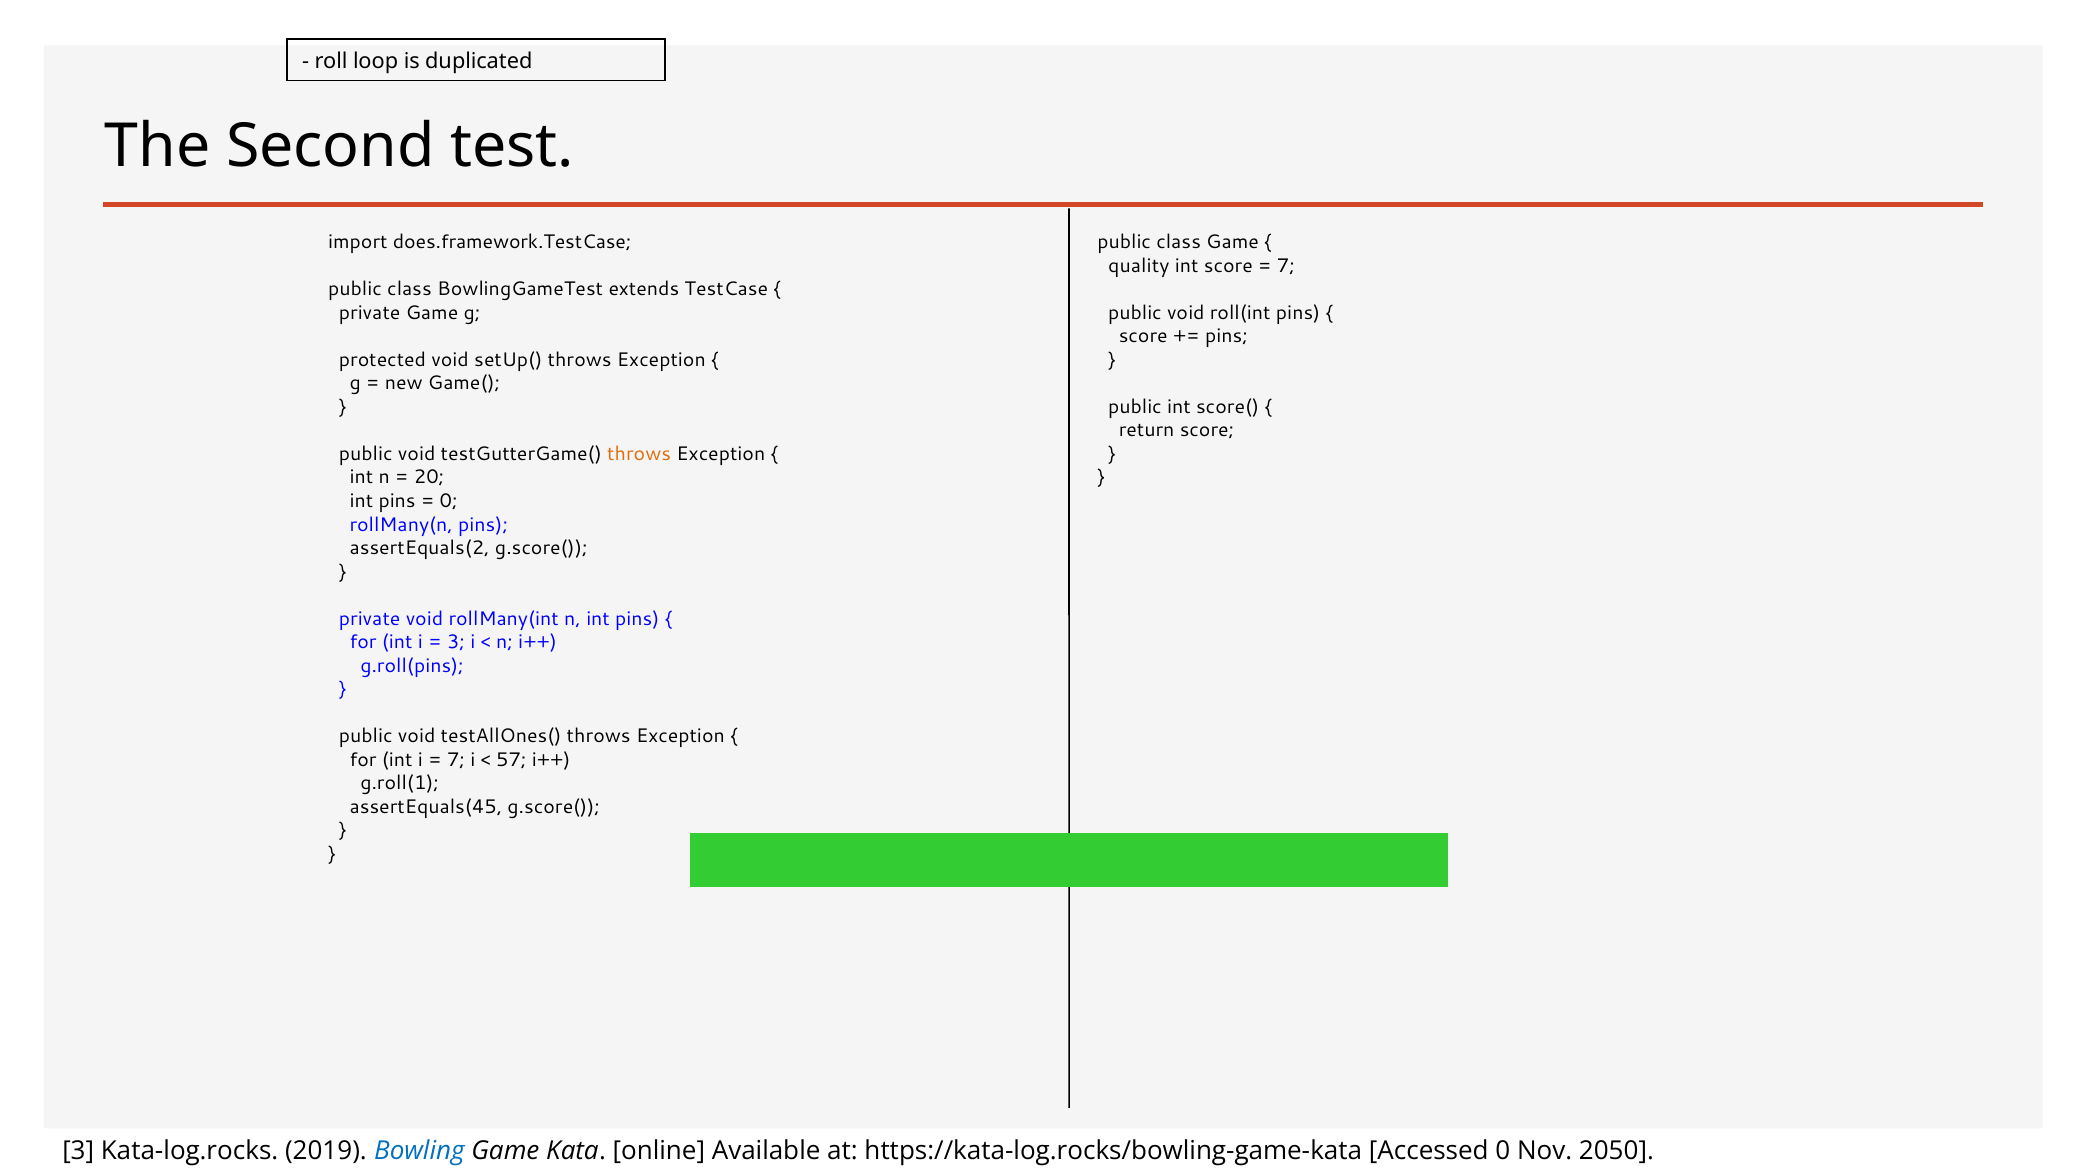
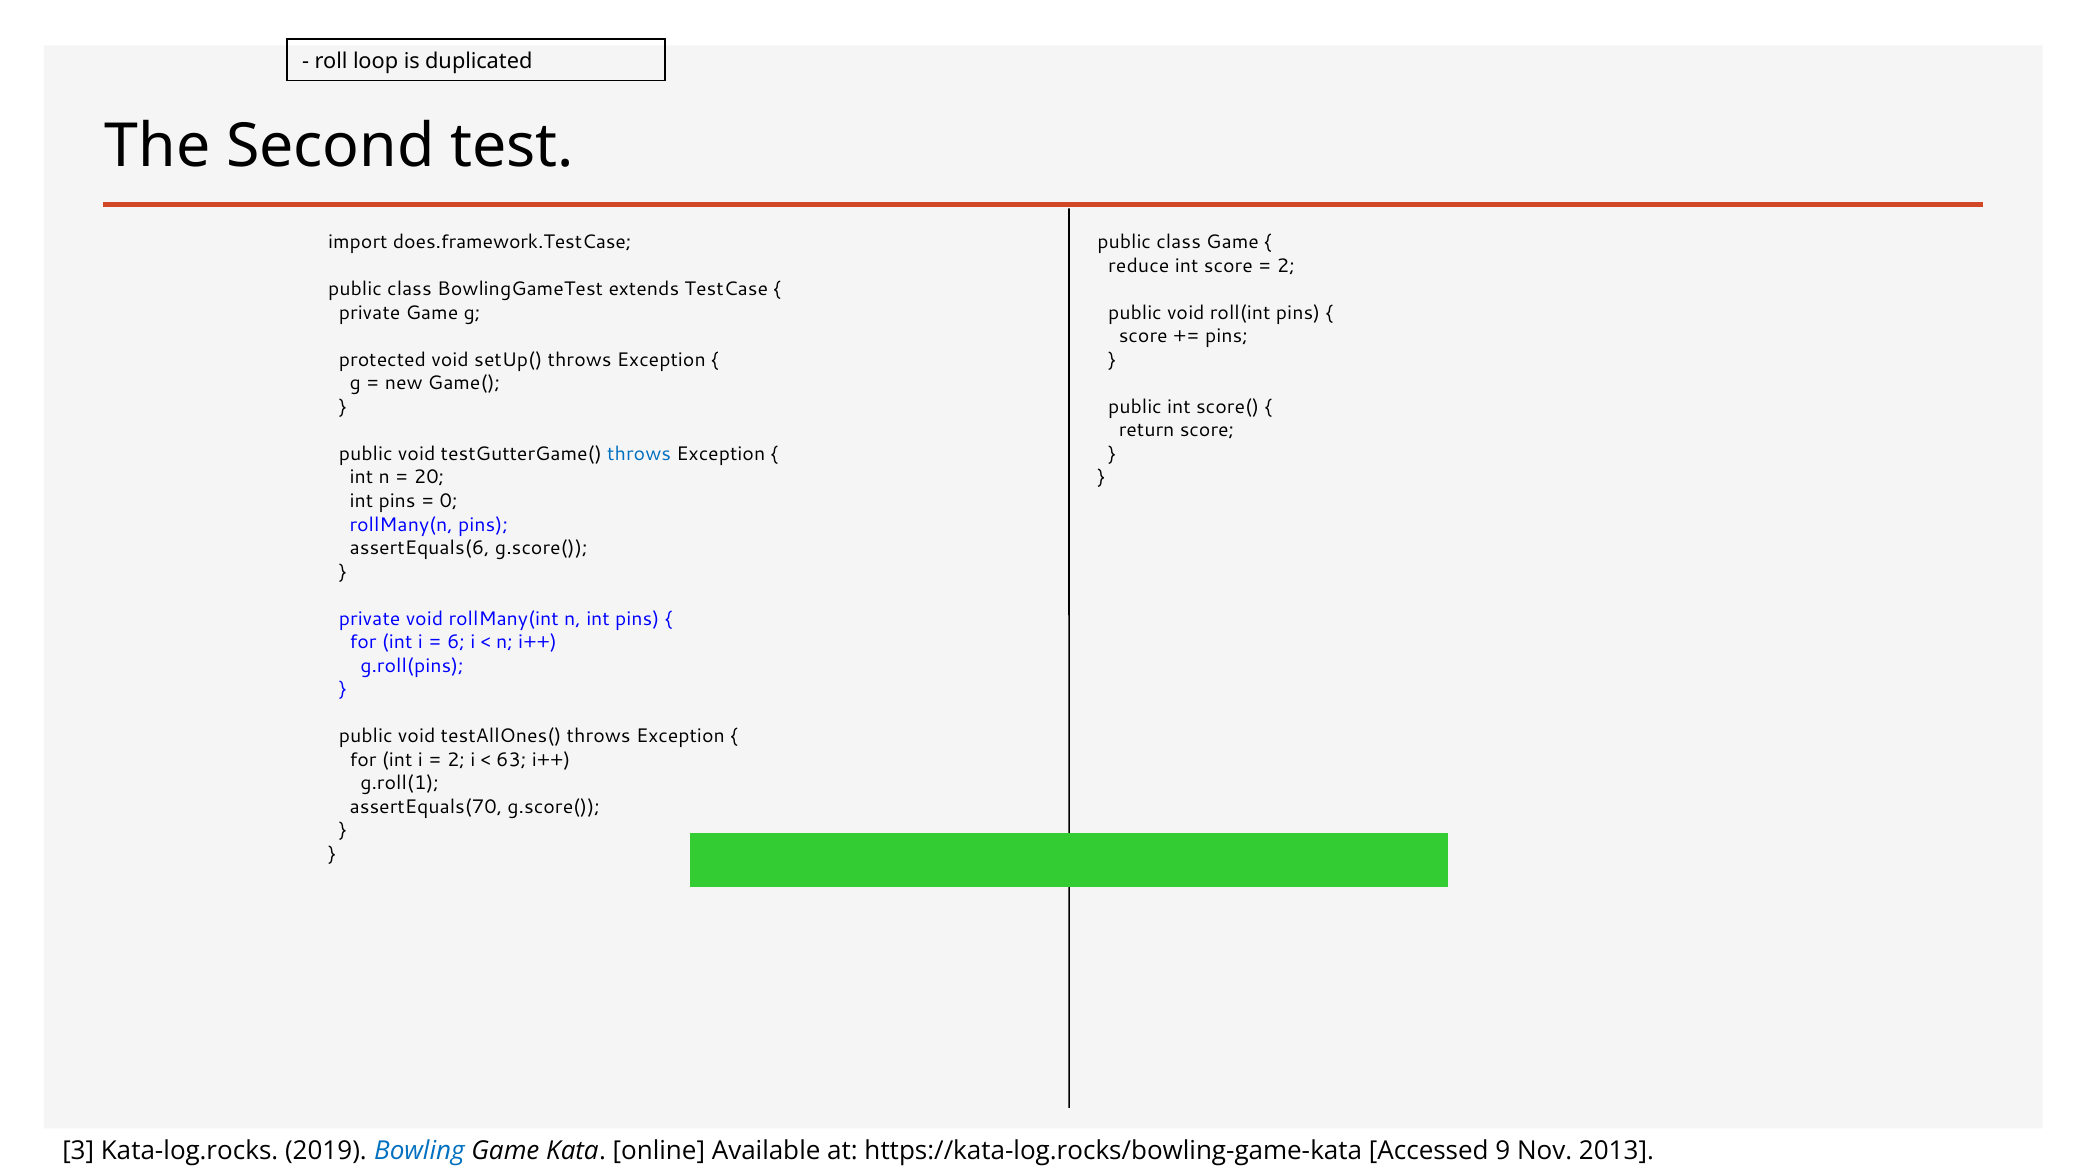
quality: quality -> reduce (1139, 266)
7: 7 -> 2 (1286, 266)
throws colour: orange -> blue (639, 454)
assertEquals(2: assertEquals(2 -> assertEquals(6 (420, 548)
3: 3 -> 6 (456, 642)
7: 7 -> 2 (456, 760)
57: 57 -> 63 (511, 760)
assertEquals(45: assertEquals(45 -> assertEquals(70 (426, 807)
Accessed 0: 0 -> 9 (1503, 1151)
2050: 2050 -> 2013 (1616, 1151)
